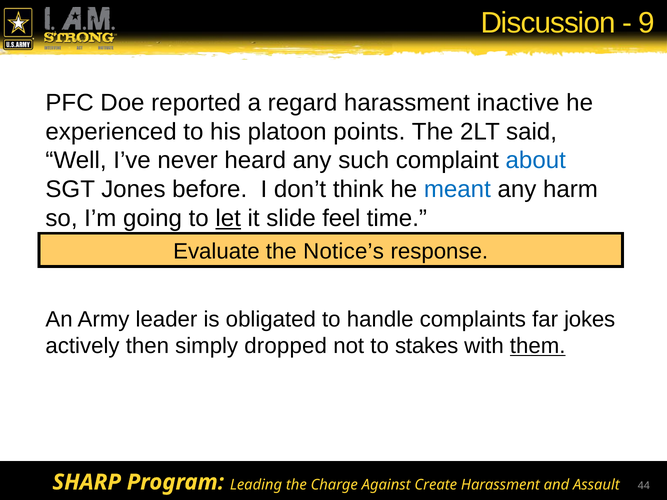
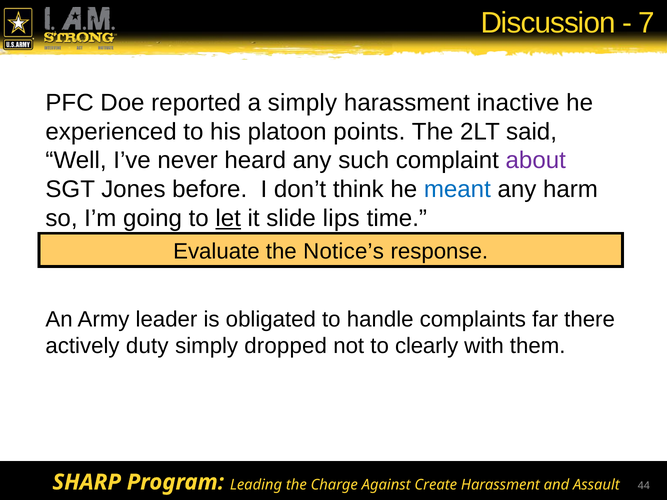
9: 9 -> 7 (647, 23)
a regard: regard -> simply (302, 103)
about colour: blue -> purple (536, 161)
feel: feel -> lips (341, 218)
jokes: jokes -> there (590, 319)
then: then -> duty (147, 346)
stakes: stakes -> clearly (427, 346)
them underline: present -> none (538, 346)
